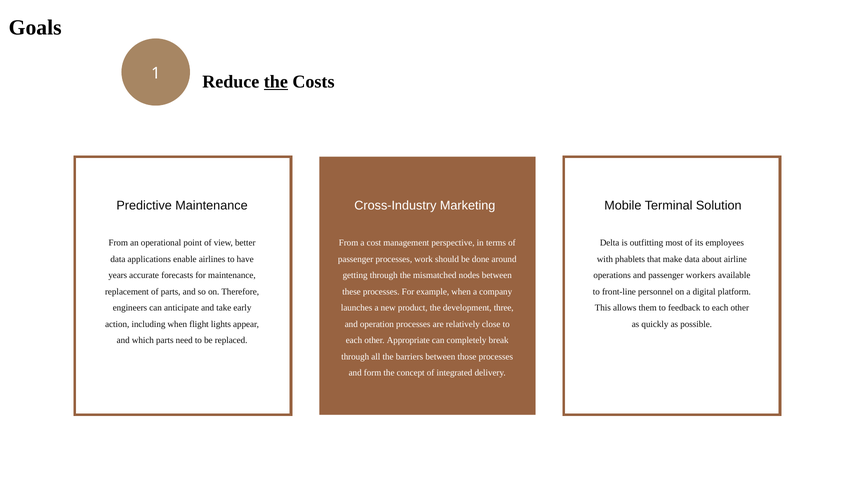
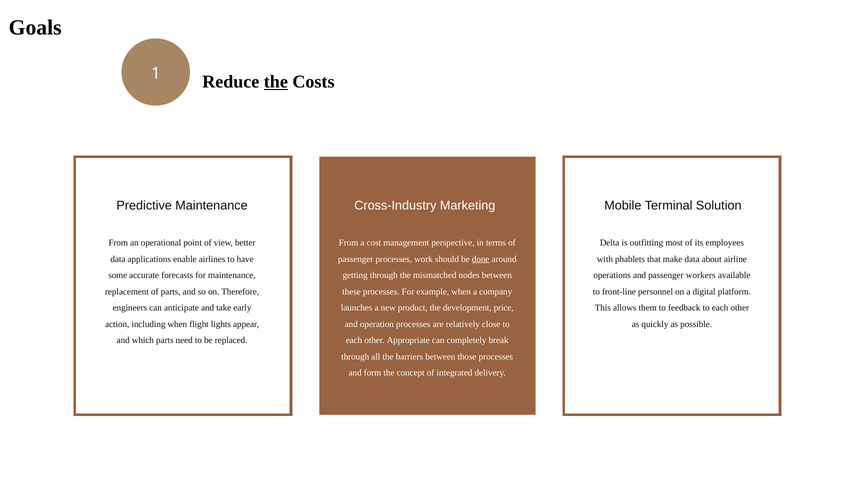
done underline: none -> present (481, 259)
years: years -> some (118, 275)
three: three -> price (504, 308)
